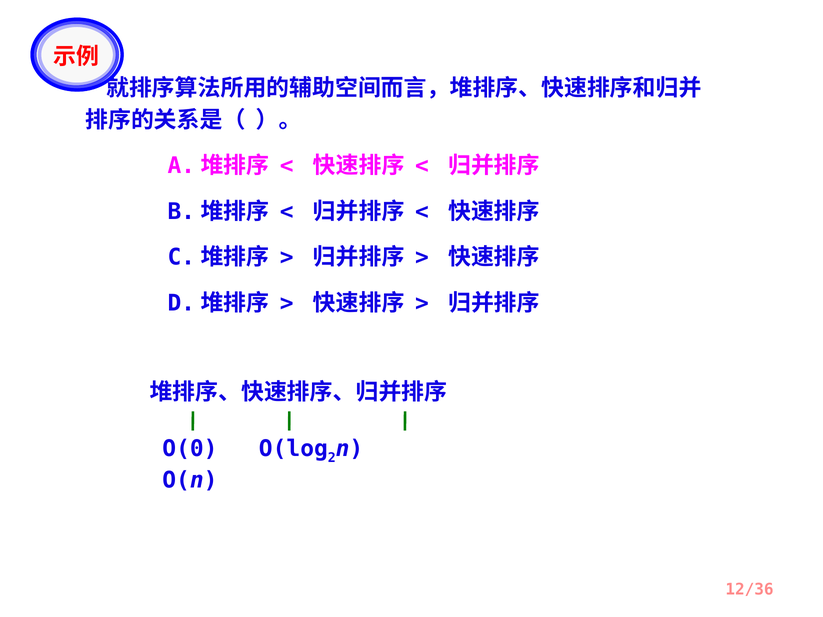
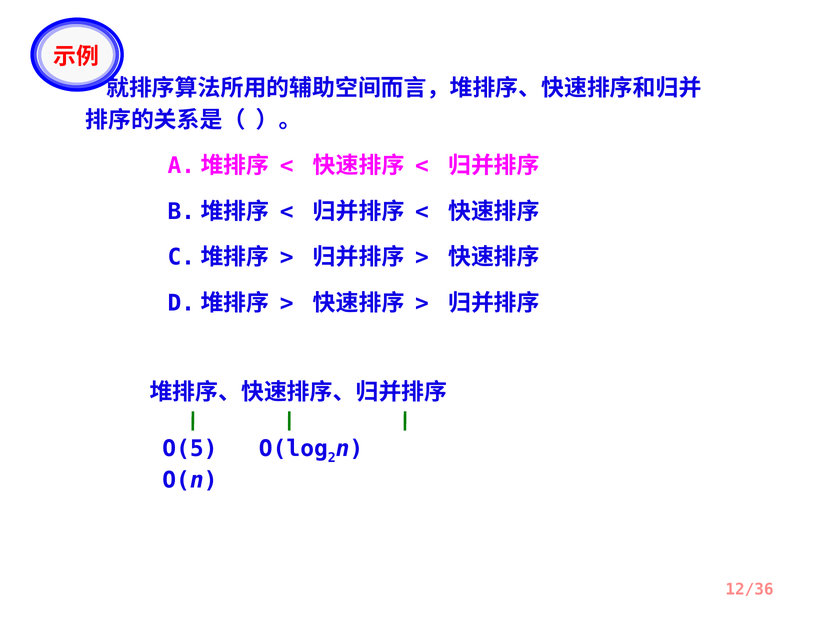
O(0: O(0 -> O(5 (190, 449)
